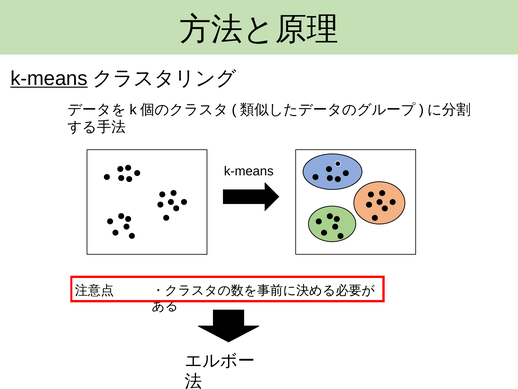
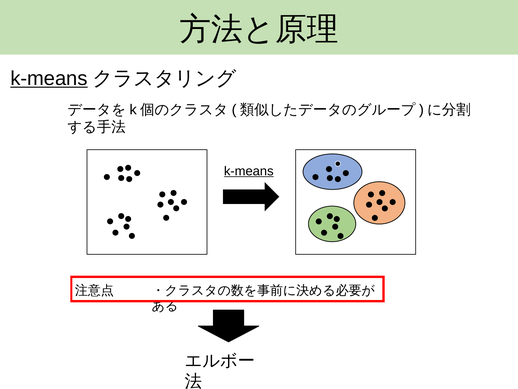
k-means underline: none -> present (249, 171)
